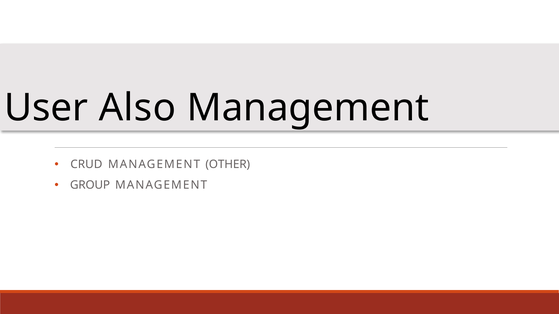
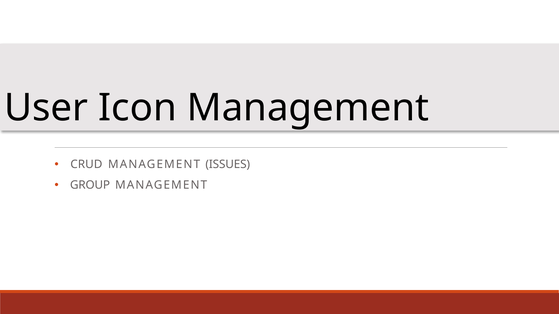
Also: Also -> Icon (137, 108)
OTHER: OTHER -> ISSUES (228, 165)
